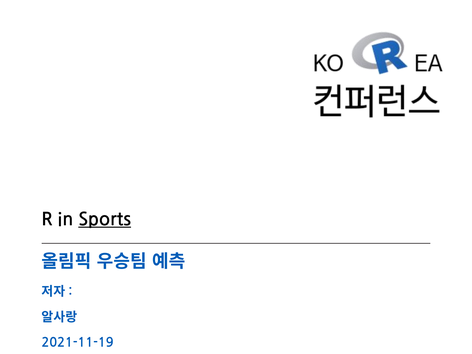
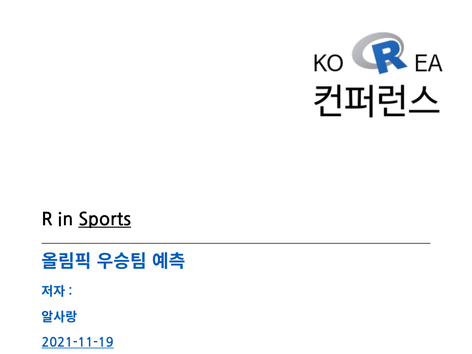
2021-11-19 underline: none -> present (78, 343)
